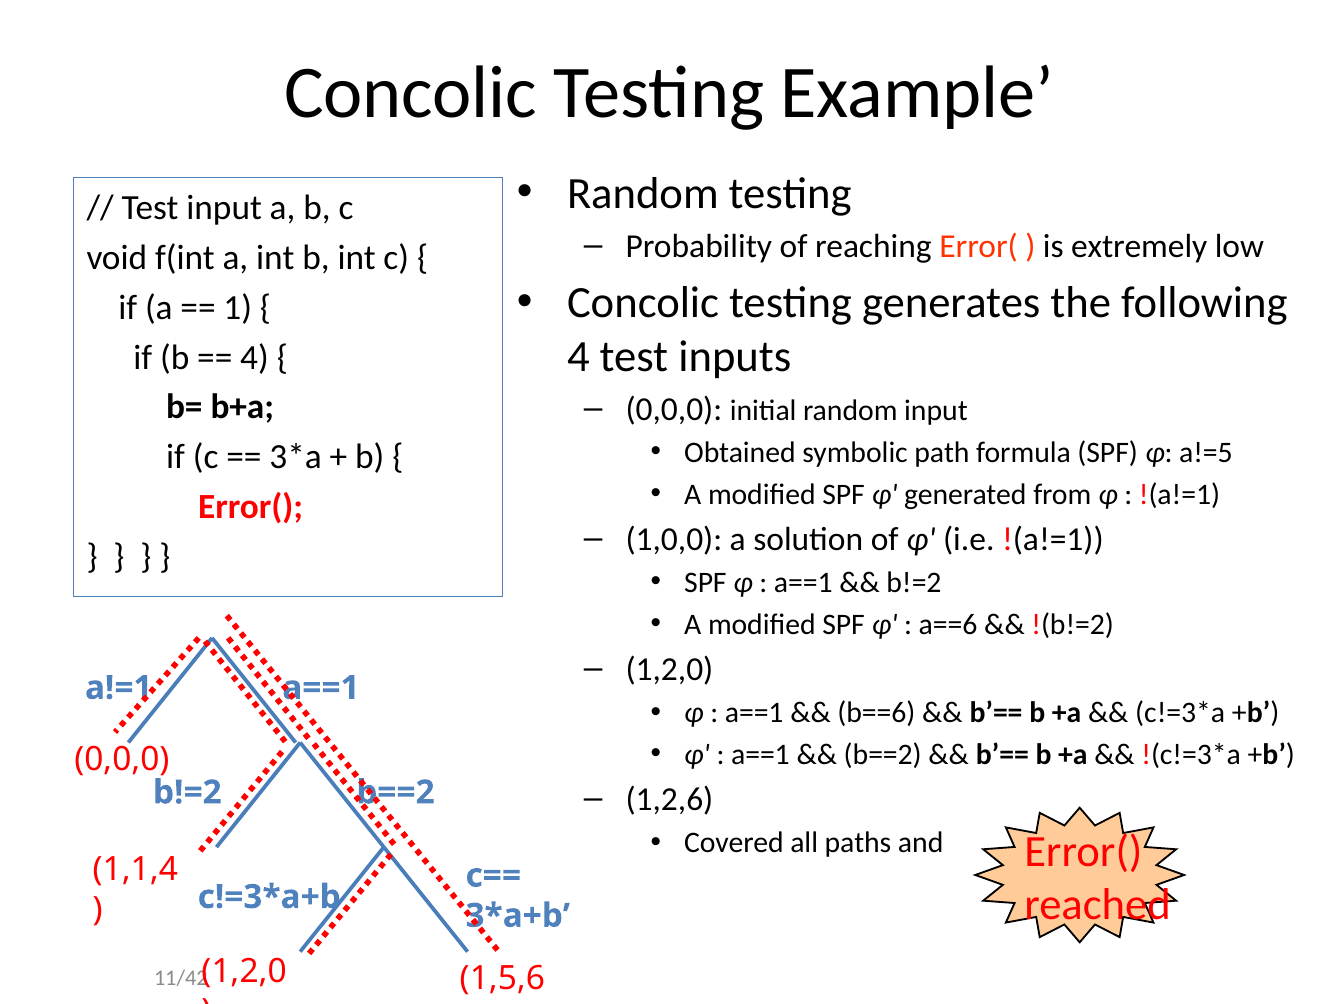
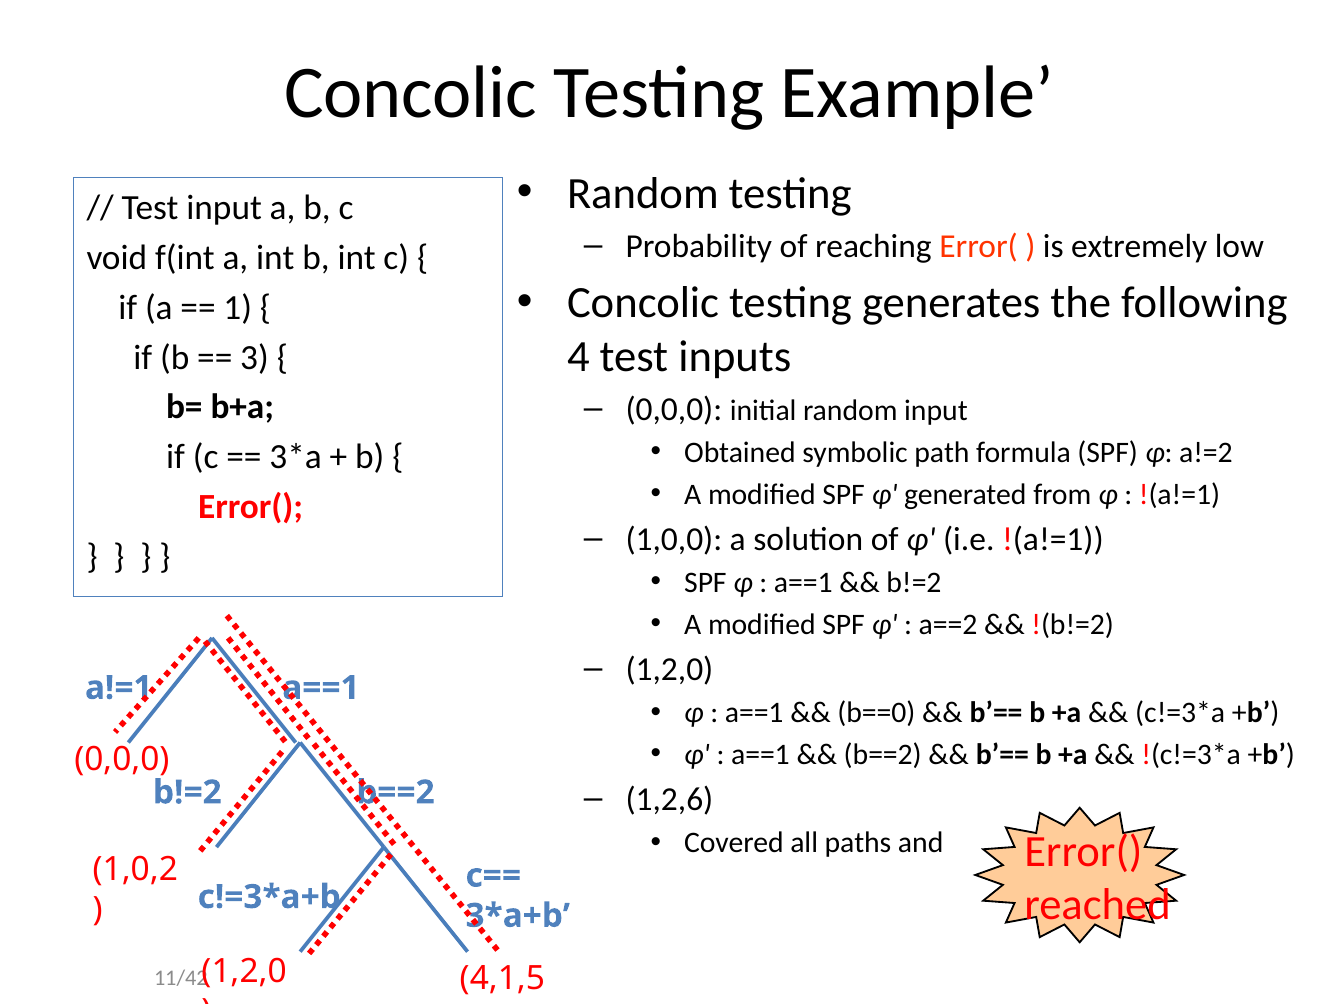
4: 4 -> 3 (255, 358)
a!=5: a!=5 -> a!=2 (1206, 453)
a==6: a==6 -> a==2 (948, 625)
b==6: b==6 -> b==0 (876, 713)
1,1,4: 1,1,4 -> 1,0,2 (135, 869)
1,5,6: 1,5,6 -> 4,1,5 (502, 979)
